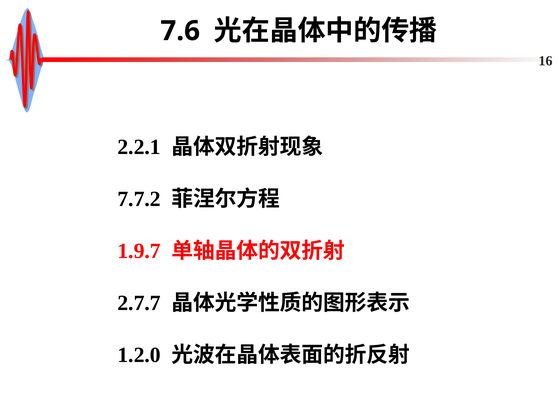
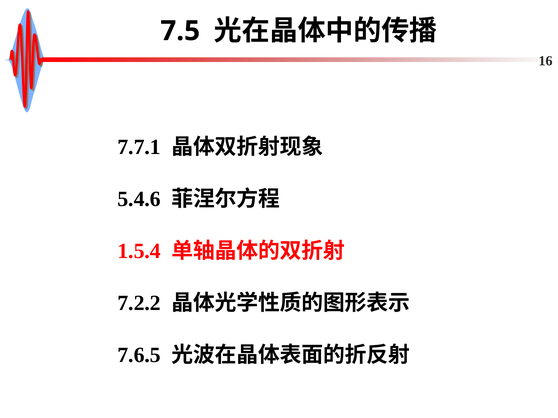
7.6: 7.6 -> 7.5 (180, 31)
2.2.1: 2.2.1 -> 7.7.1 (139, 147)
7.7.2: 7.7.2 -> 5.4.6 (139, 199)
1.9.7: 1.9.7 -> 1.5.4 (139, 251)
2.7.7: 2.7.7 -> 7.2.2 (139, 303)
1.2.0: 1.2.0 -> 7.6.5 (139, 356)
